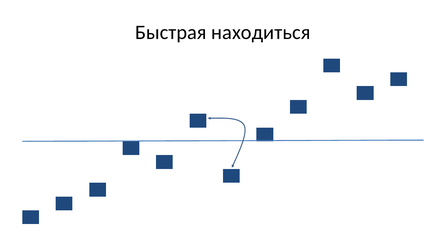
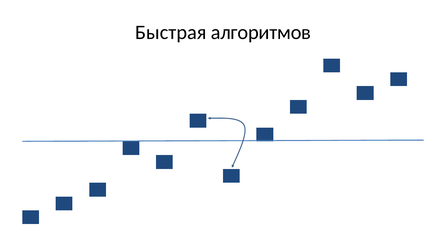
находиться: находиться -> алгоритмов (261, 32)
